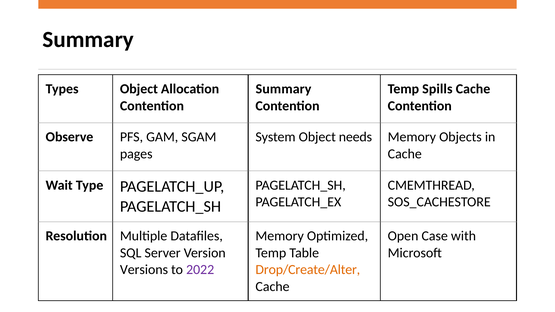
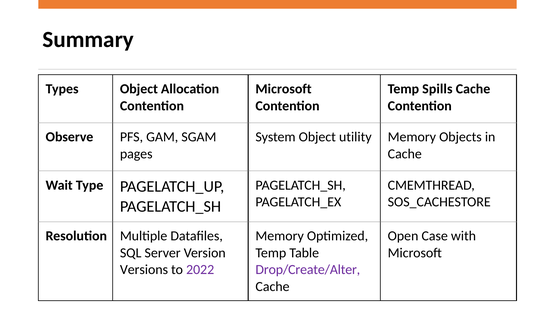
Summary: Summary -> Microsoft (284, 89)
needs: needs -> utility (355, 137)
Drop/Create/Alter colour: orange -> purple (308, 270)
